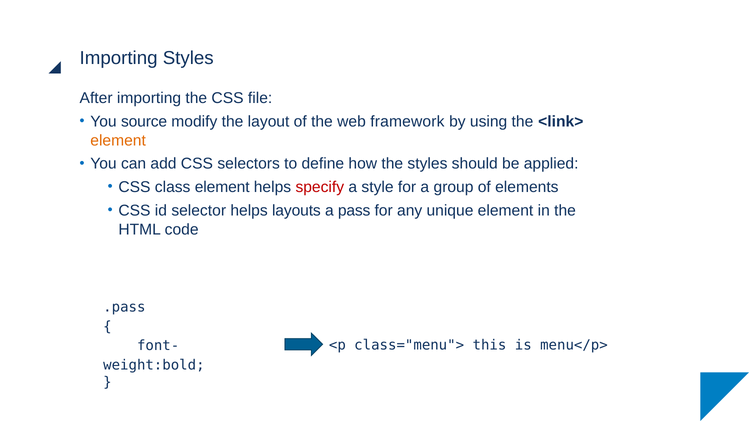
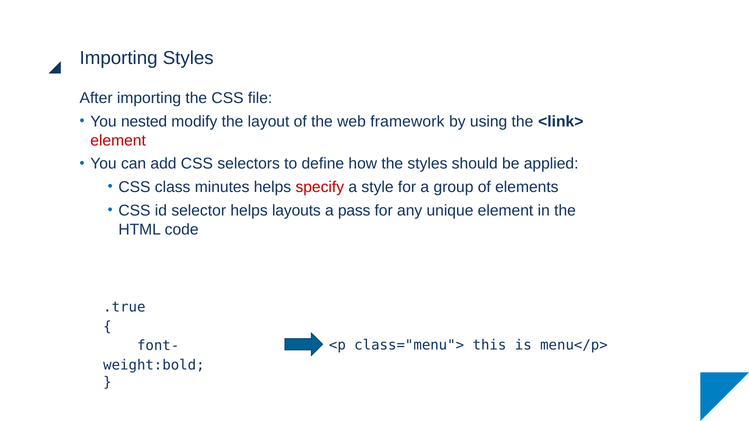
source: source -> nested (144, 122)
element colour: orange -> red (118, 141)
class element: element -> minutes (222, 187)
.pass: .pass -> .true (124, 307)
